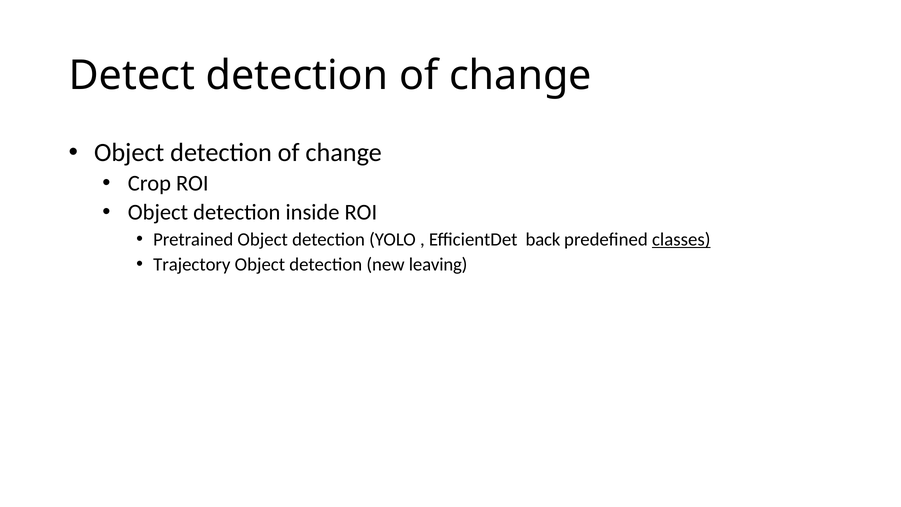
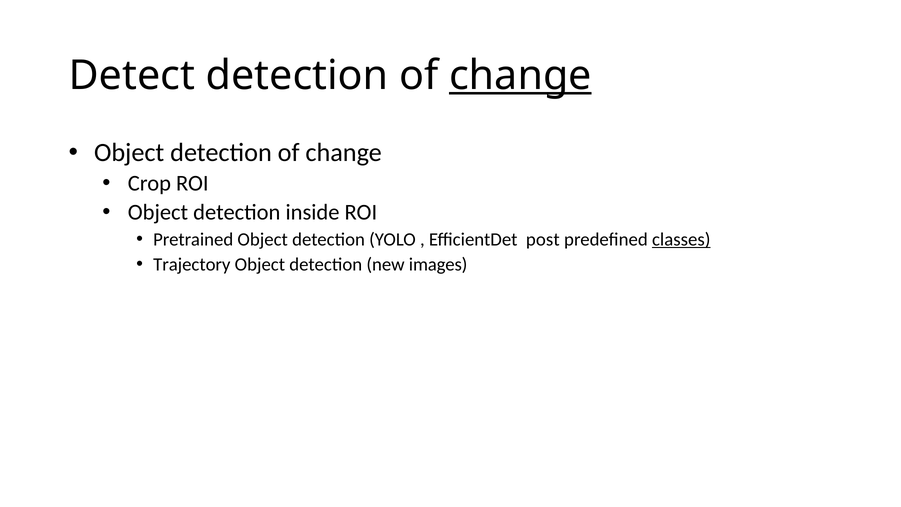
change underline: none -> present (520, 76)
back: back -> post (543, 239)
leaving: leaving -> images (438, 264)
